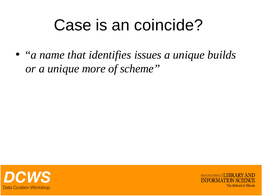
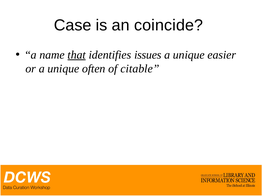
that underline: none -> present (77, 55)
builds: builds -> easier (222, 55)
more: more -> often (94, 69)
scheme: scheme -> citable (140, 69)
